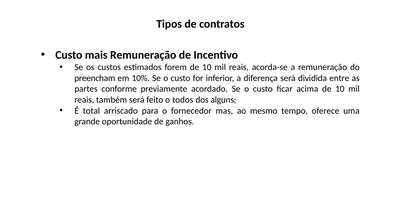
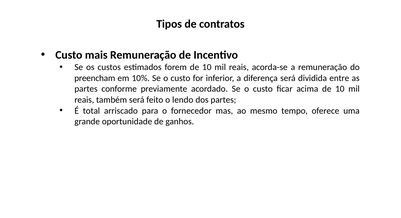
todos: todos -> lendo (183, 100)
dos alguns: alguns -> partes (223, 100)
